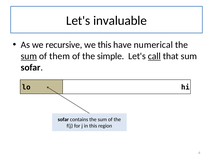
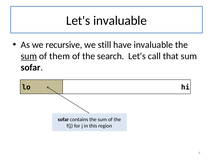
we this: this -> still (105, 45)
have numerical: numerical -> invaluable (153, 45)
simple: simple -> search (111, 56)
call underline: present -> none (154, 56)
